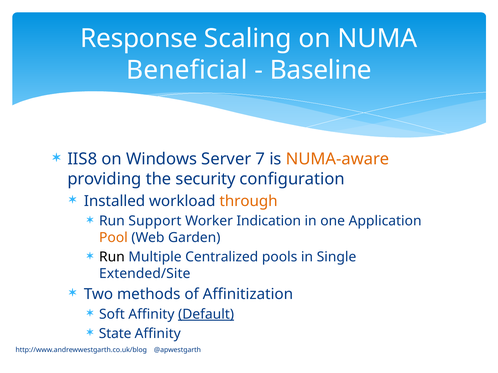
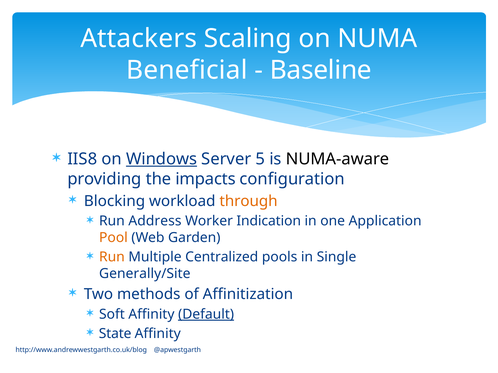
Response: Response -> Attackers (139, 39)
Windows underline: none -> present (162, 159)
7: 7 -> 5 (260, 159)
NUMA-aware colour: orange -> black (338, 159)
security: security -> impacts (206, 179)
Installed: Installed -> Blocking (114, 201)
Support: Support -> Address (155, 221)
Run colour: black -> orange (112, 257)
Extended/Site: Extended/Site -> Generally/Site (145, 274)
